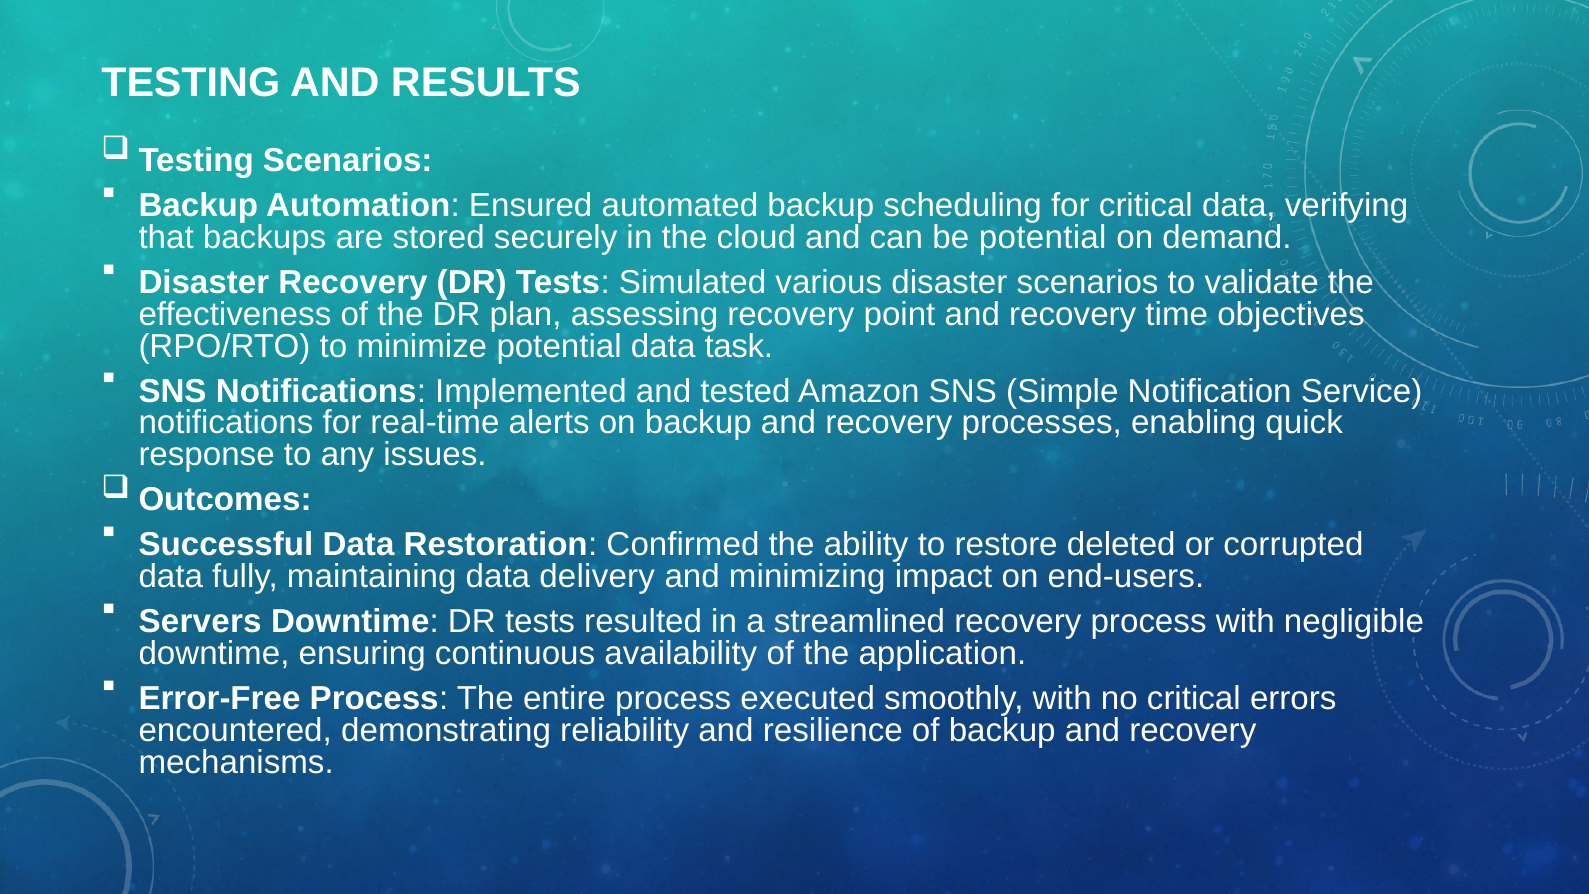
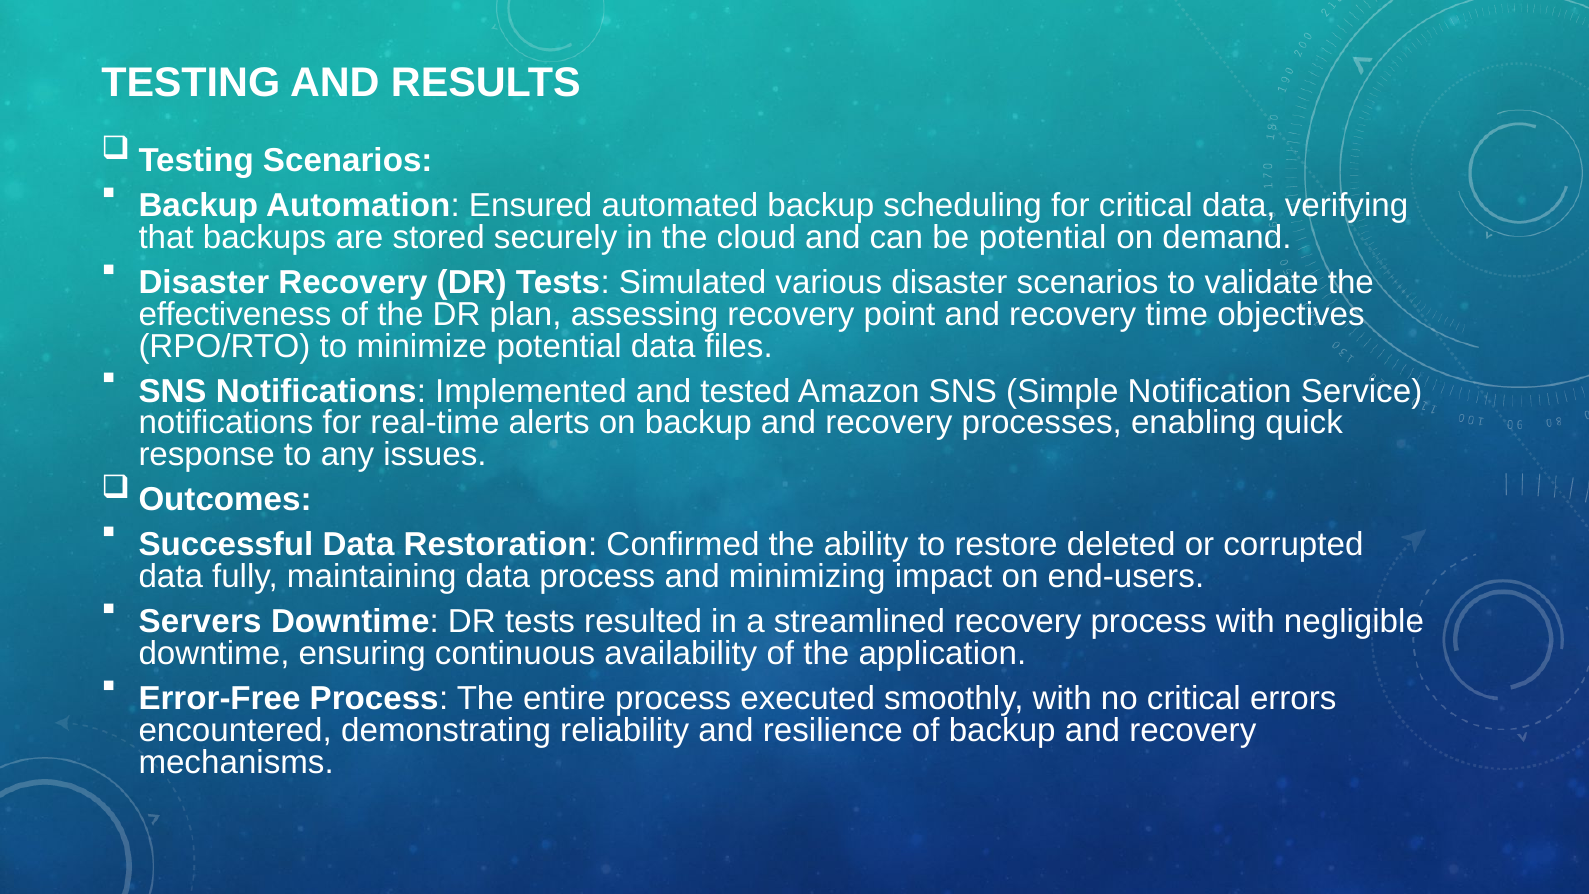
task: task -> files (739, 346)
data delivery: delivery -> process (597, 577)
